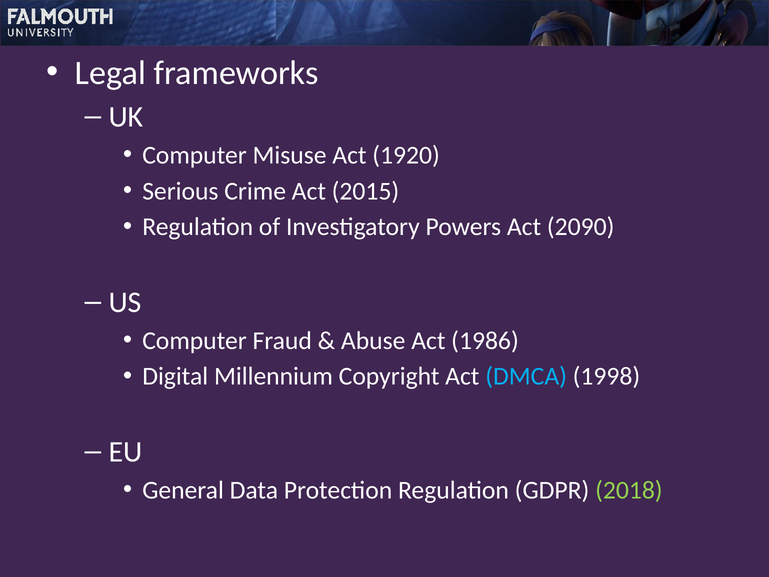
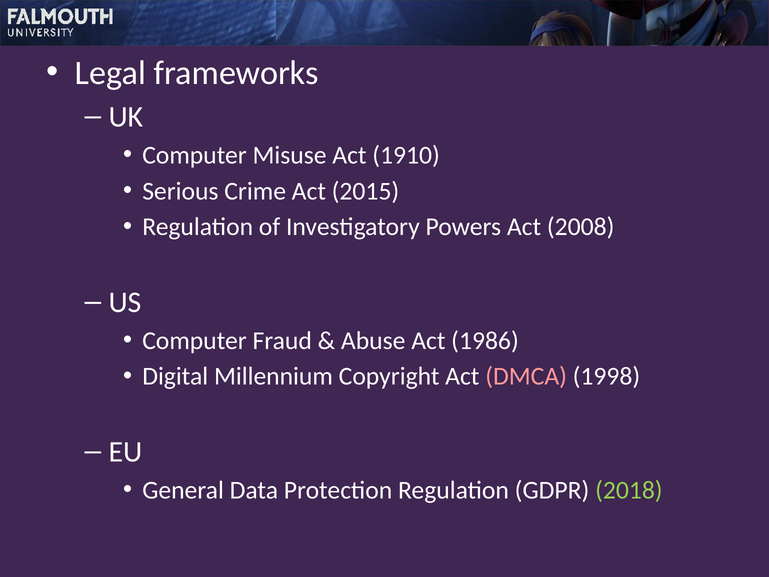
1920: 1920 -> 1910 (406, 155)
2090: 2090 -> 2008 (581, 227)
DMCA colour: light blue -> pink (526, 376)
